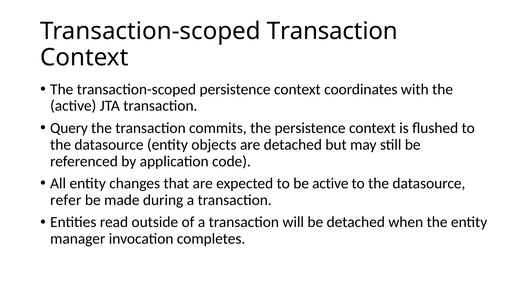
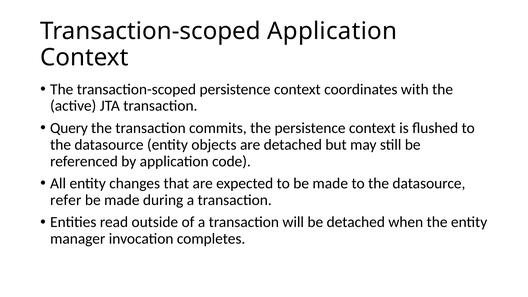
Transaction-scoped Transaction: Transaction -> Application (332, 31)
to be active: active -> made (330, 183)
